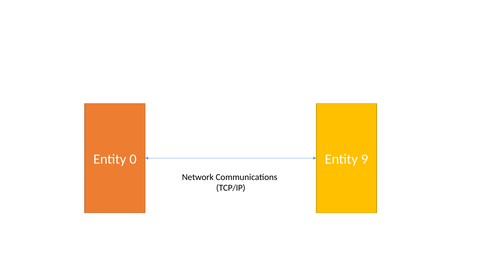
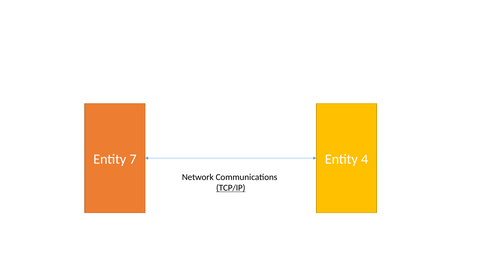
0: 0 -> 7 (133, 159)
9: 9 -> 4 (365, 159)
TCP/IP underline: none -> present (231, 188)
